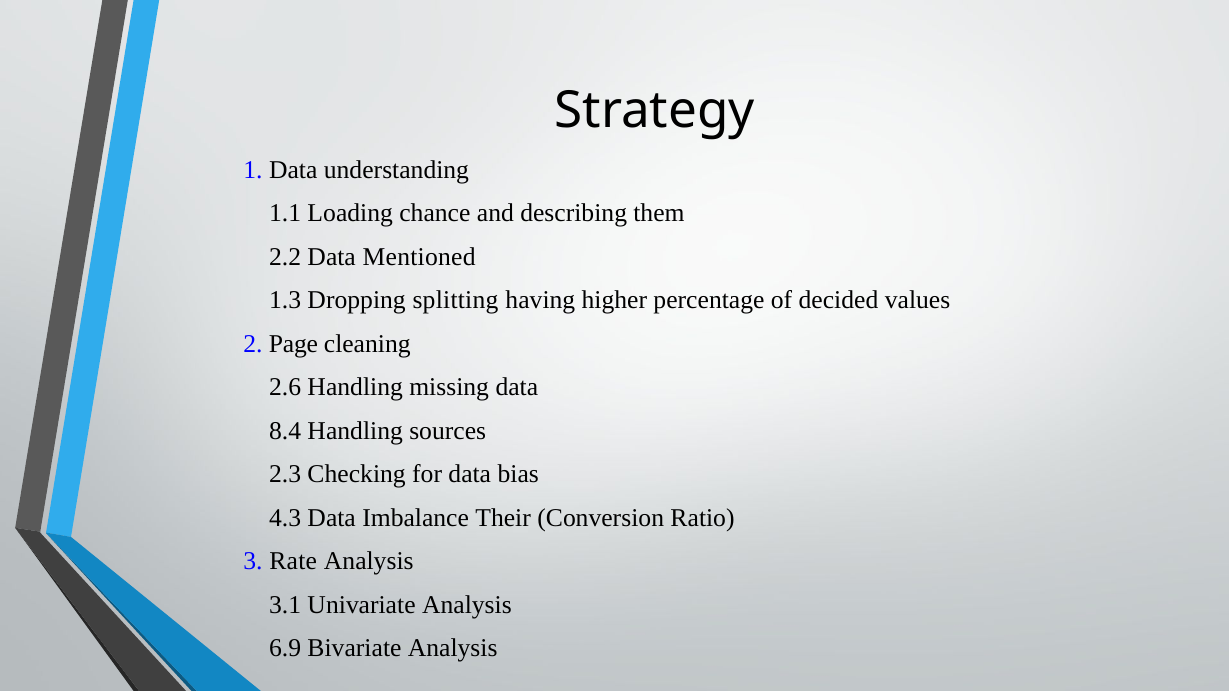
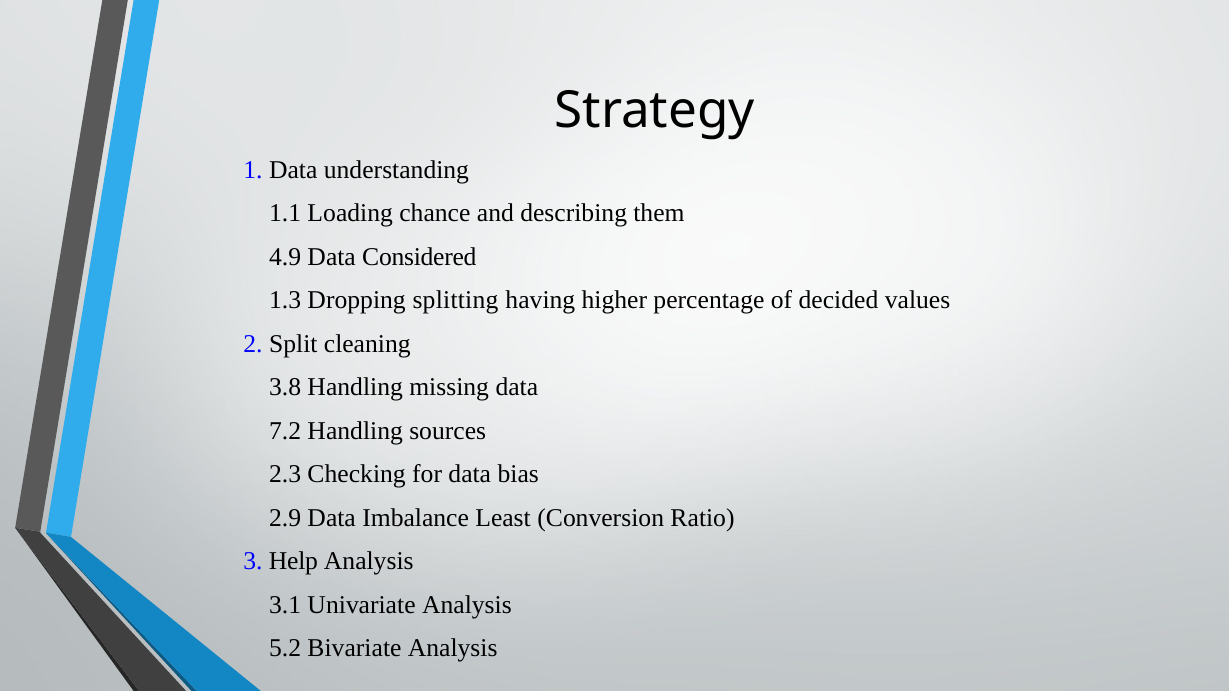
2.2: 2.2 -> 4.9 (285, 257)
Mentioned: Mentioned -> Considered (419, 257)
Page: Page -> Split (293, 344)
2.6: 2.6 -> 3.8 (285, 387)
8.4: 8.4 -> 7.2 (285, 431)
4.3: 4.3 -> 2.9 (285, 518)
Their: Their -> Least (503, 518)
Rate: Rate -> Help (293, 562)
6.9: 6.9 -> 5.2 (285, 649)
